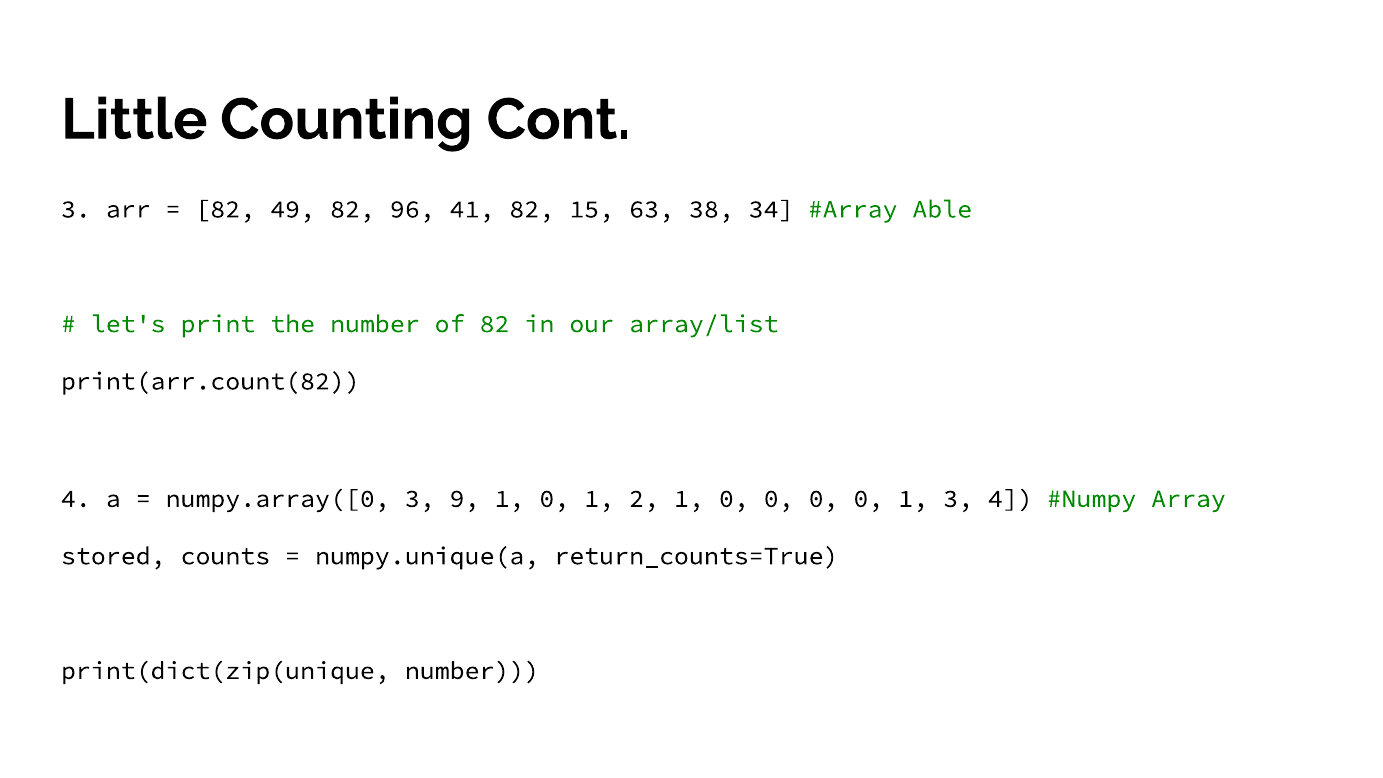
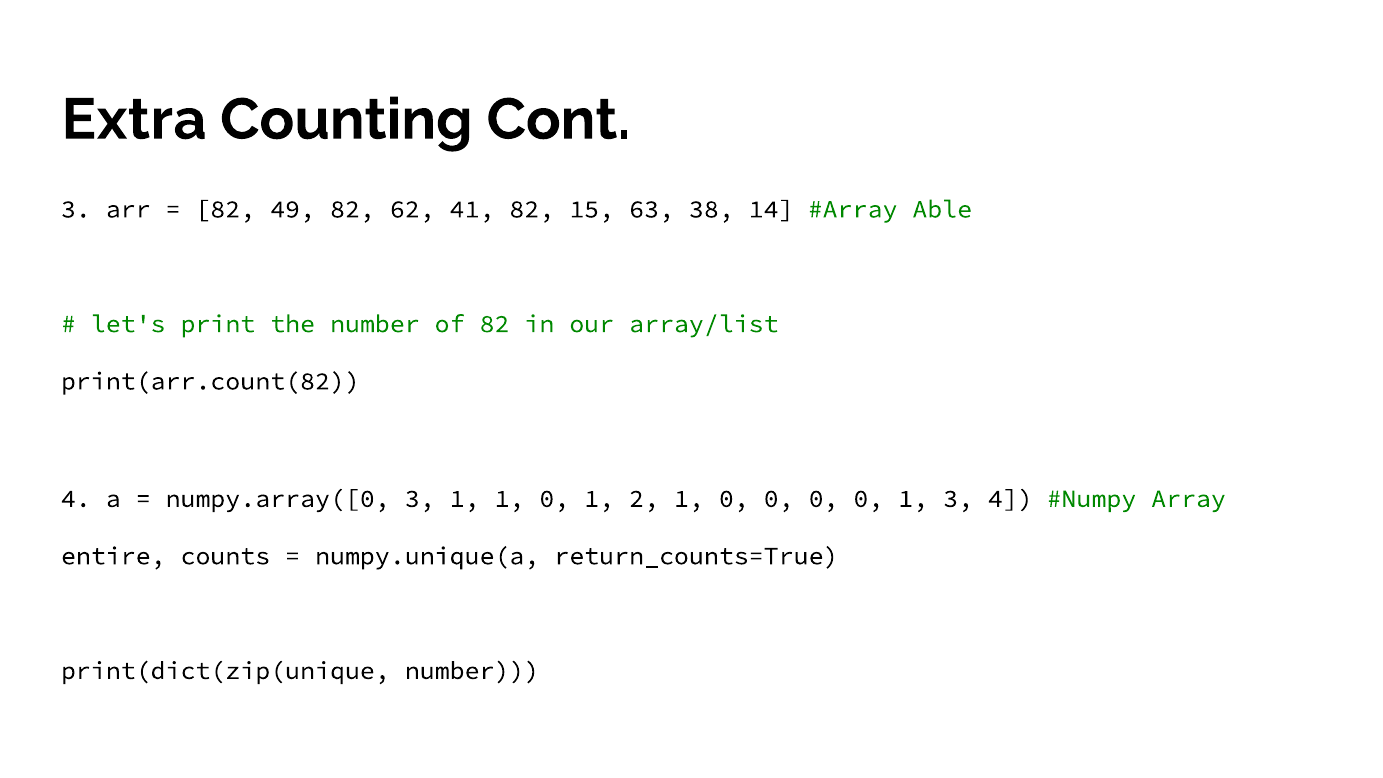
Little: Little -> Extra (134, 120)
96: 96 -> 62 (412, 209)
34: 34 -> 14 (771, 209)
3 9: 9 -> 1 (465, 499)
stored: stored -> entire (113, 556)
